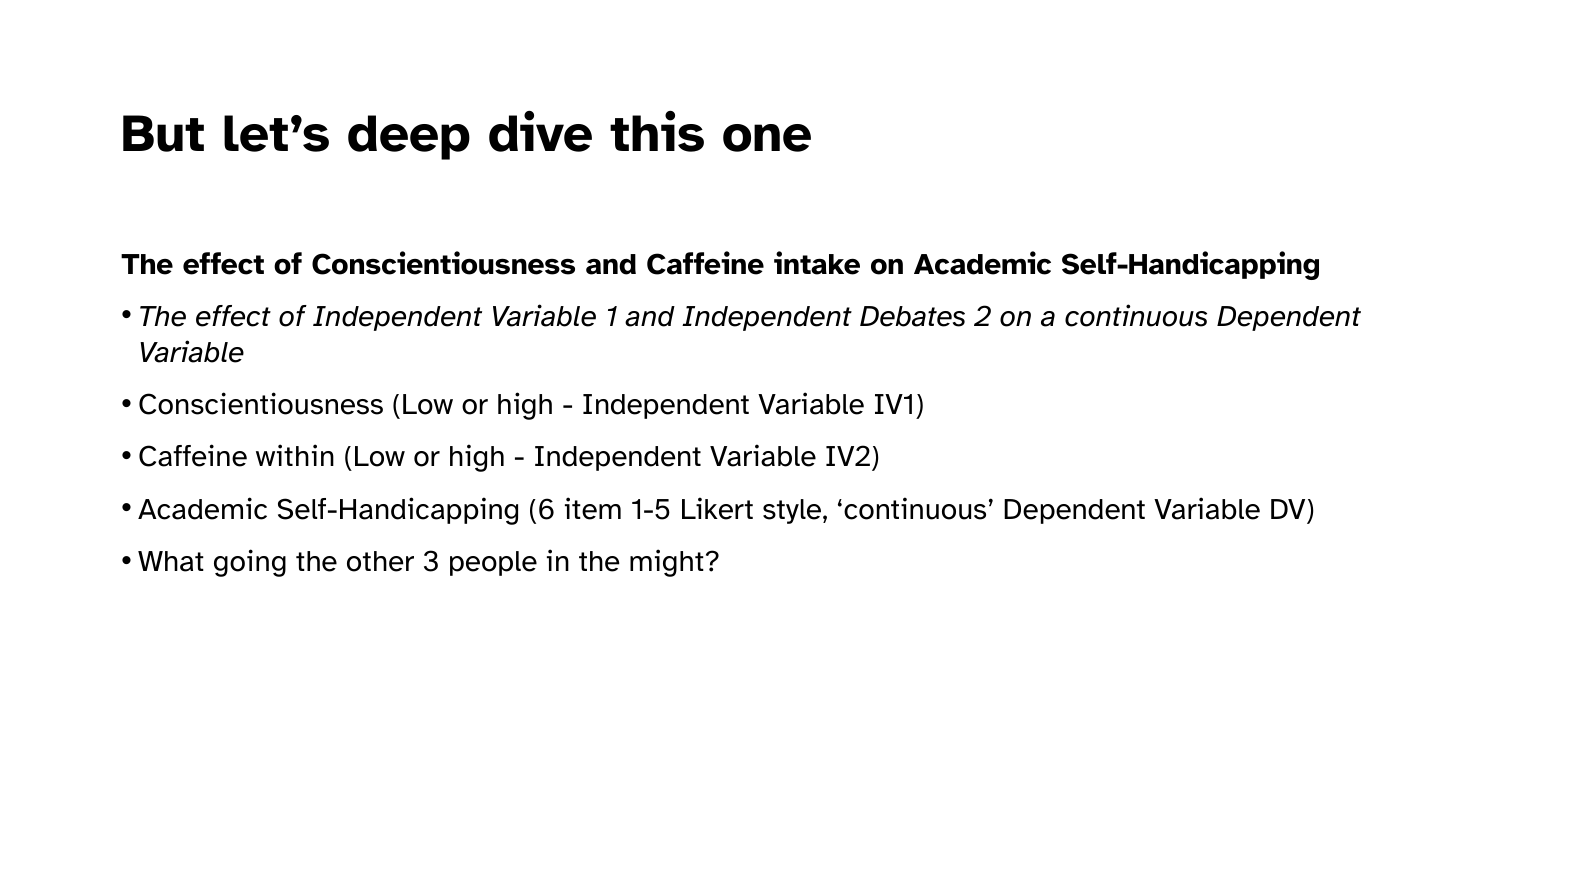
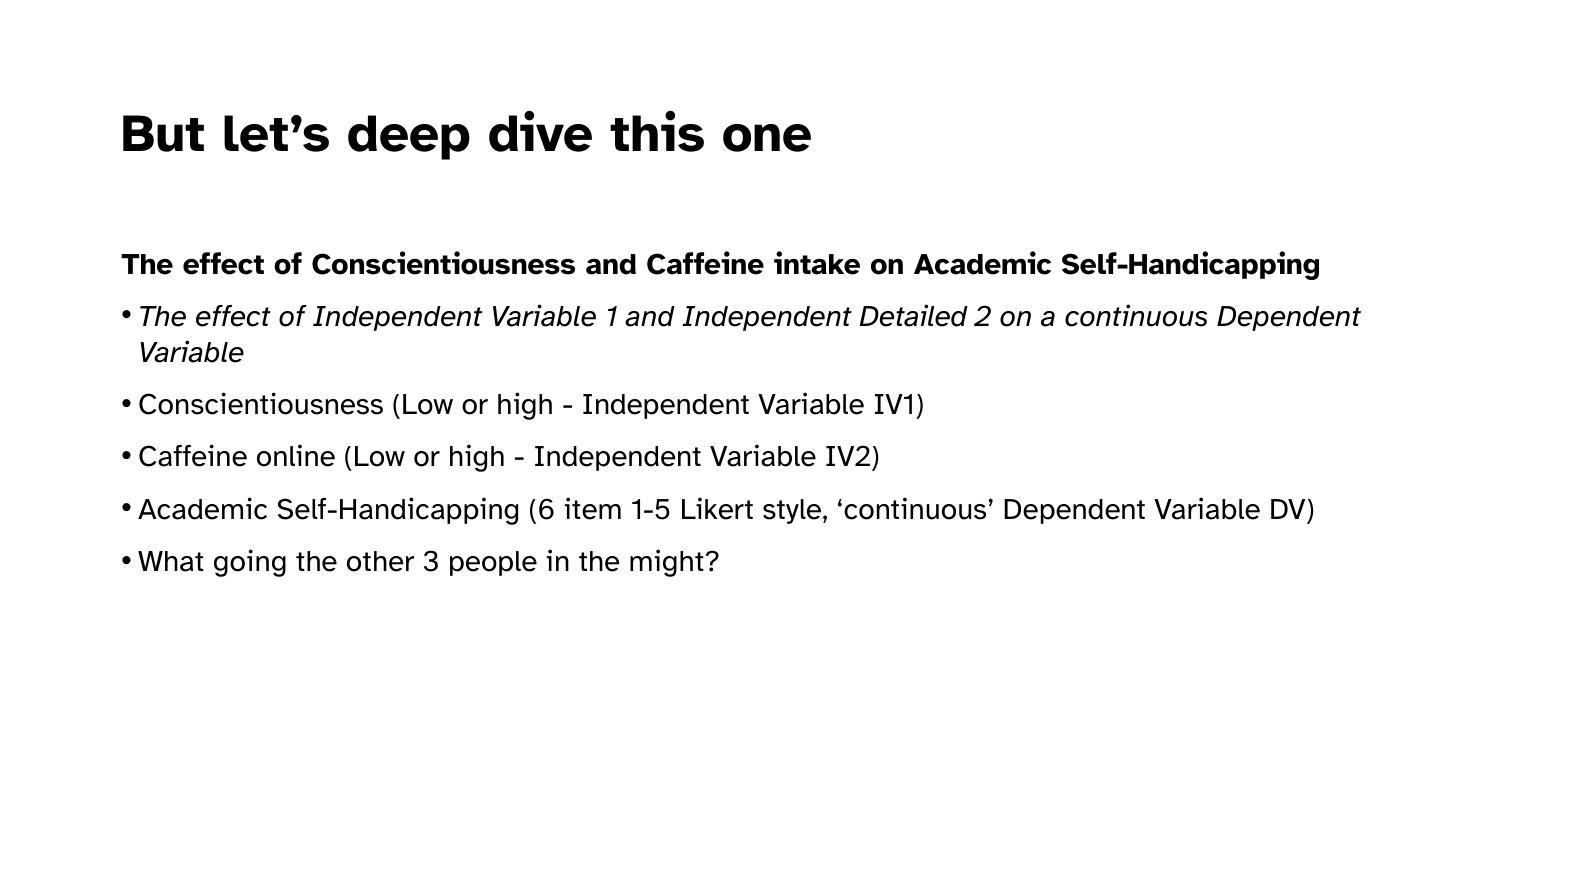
Debates: Debates -> Detailed (913, 317)
within: within -> online (296, 457)
